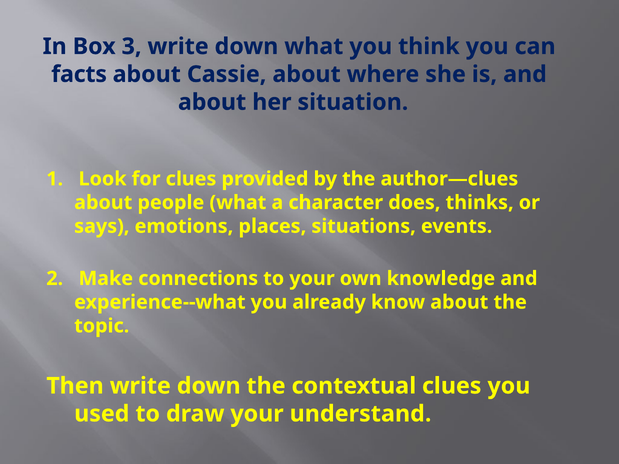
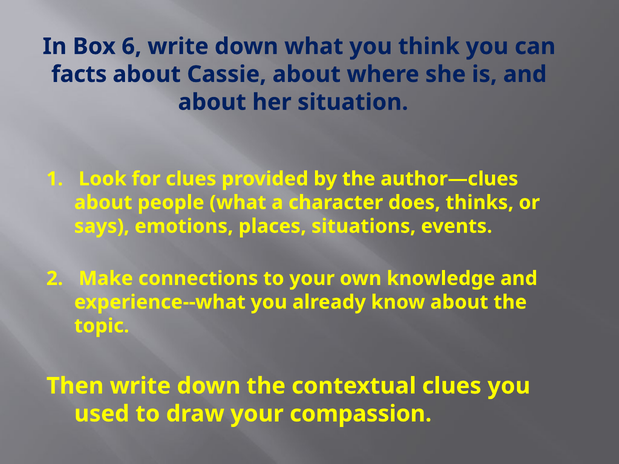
3: 3 -> 6 (132, 46)
understand: understand -> compassion (361, 414)
